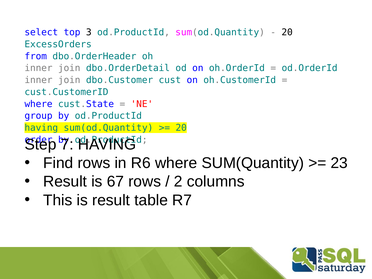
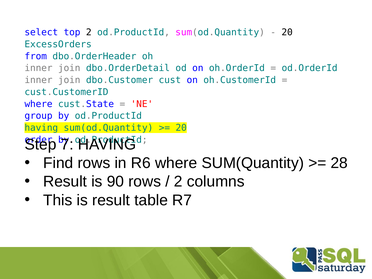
top 3: 3 -> 2 (89, 32)
23: 23 -> 28 (339, 163)
67: 67 -> 90 (115, 182)
